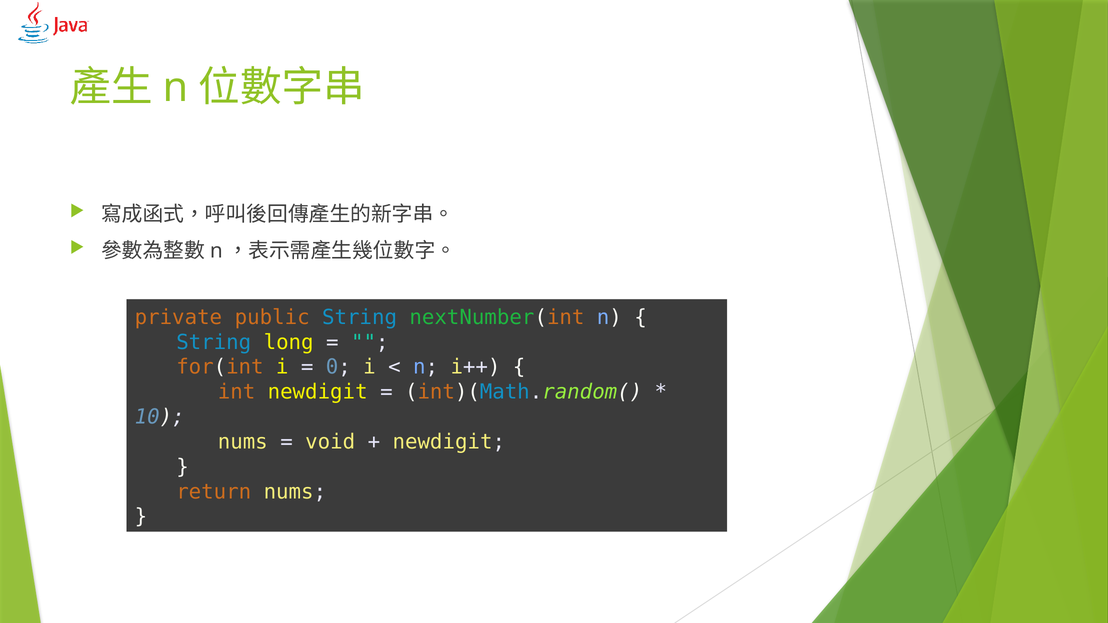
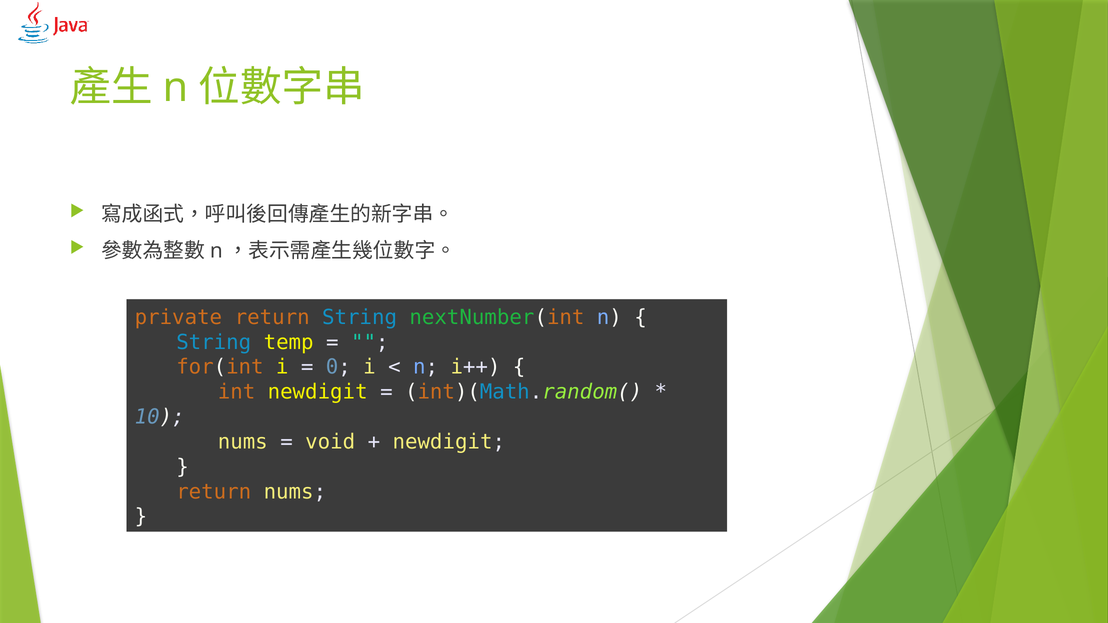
private public: public -> return (272, 317)
long: long -> temp (289, 342)
